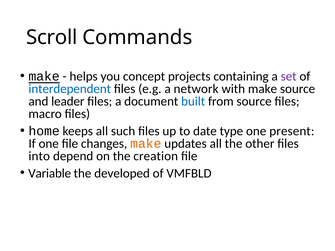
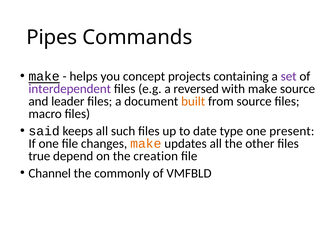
Scroll: Scroll -> Pipes (52, 38)
interdependent colour: blue -> purple (70, 89)
network: network -> reversed (196, 89)
built colour: blue -> orange (193, 102)
home: home -> said (44, 131)
into: into -> true (39, 156)
Variable: Variable -> Channel (50, 173)
developed: developed -> commonly (122, 173)
